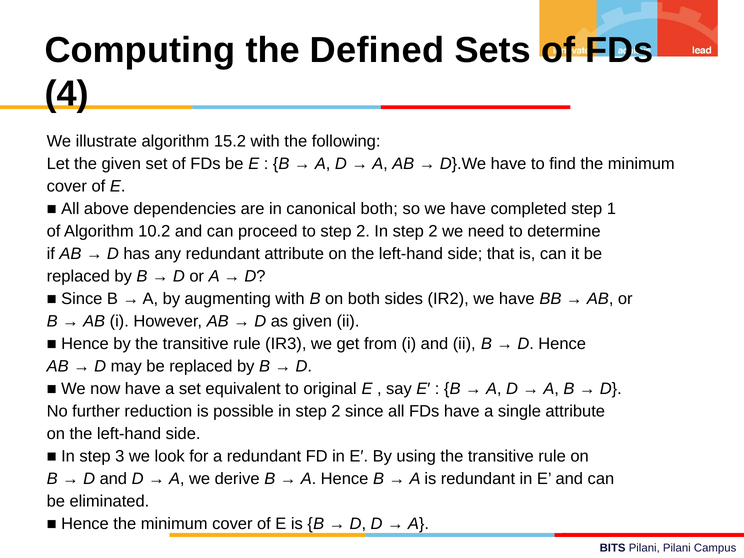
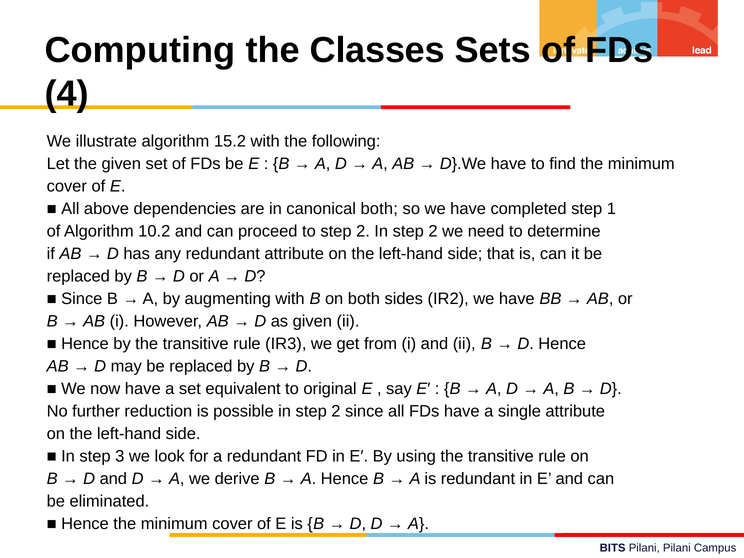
Defined: Defined -> Classes (377, 50)
